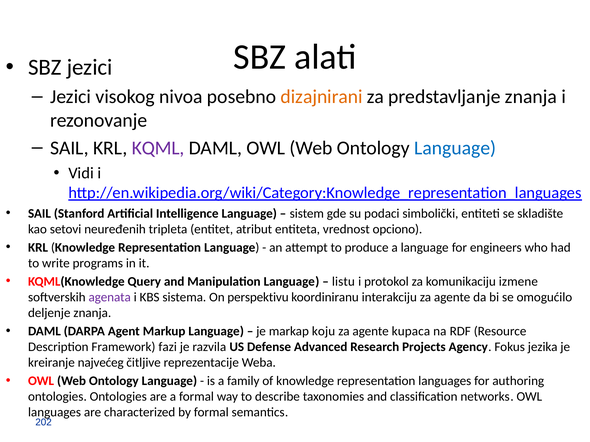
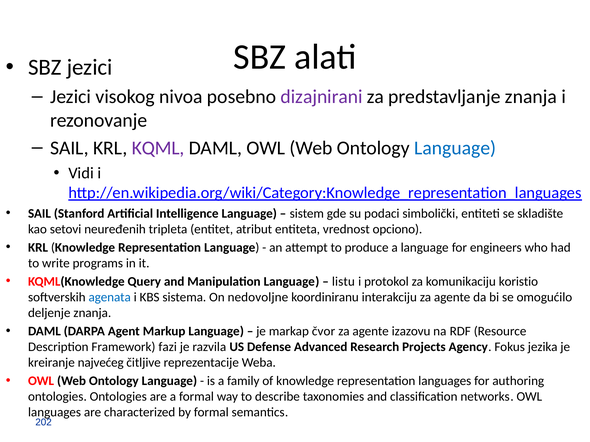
dizajnirani colour: orange -> purple (322, 97)
izmene: izmene -> koristio (518, 282)
agenata colour: purple -> blue (110, 297)
perspektivu: perspektivu -> nedovoljne (258, 297)
koju: koju -> čvor (324, 332)
kupaca: kupaca -> izazovu (411, 332)
